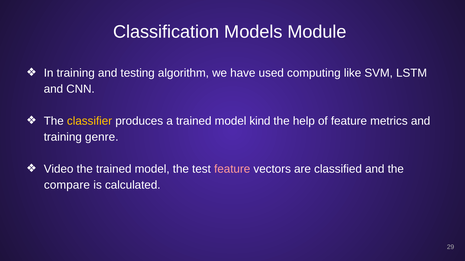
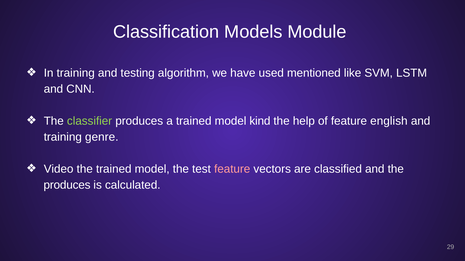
computing: computing -> mentioned (314, 73)
classifier colour: yellow -> light green (90, 121)
metrics: metrics -> english (389, 121)
compare: compare -> produces (67, 185)
